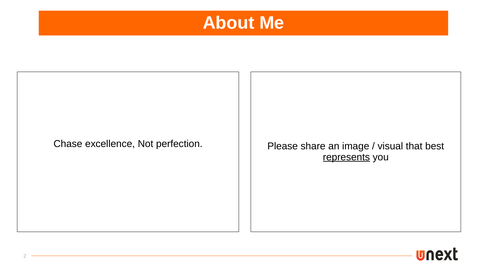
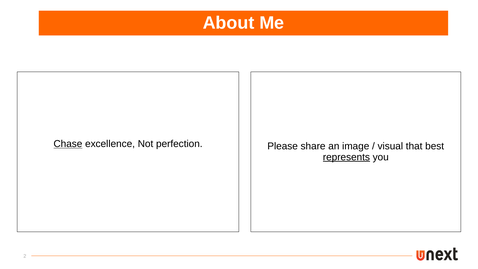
Chase underline: none -> present (68, 144)
